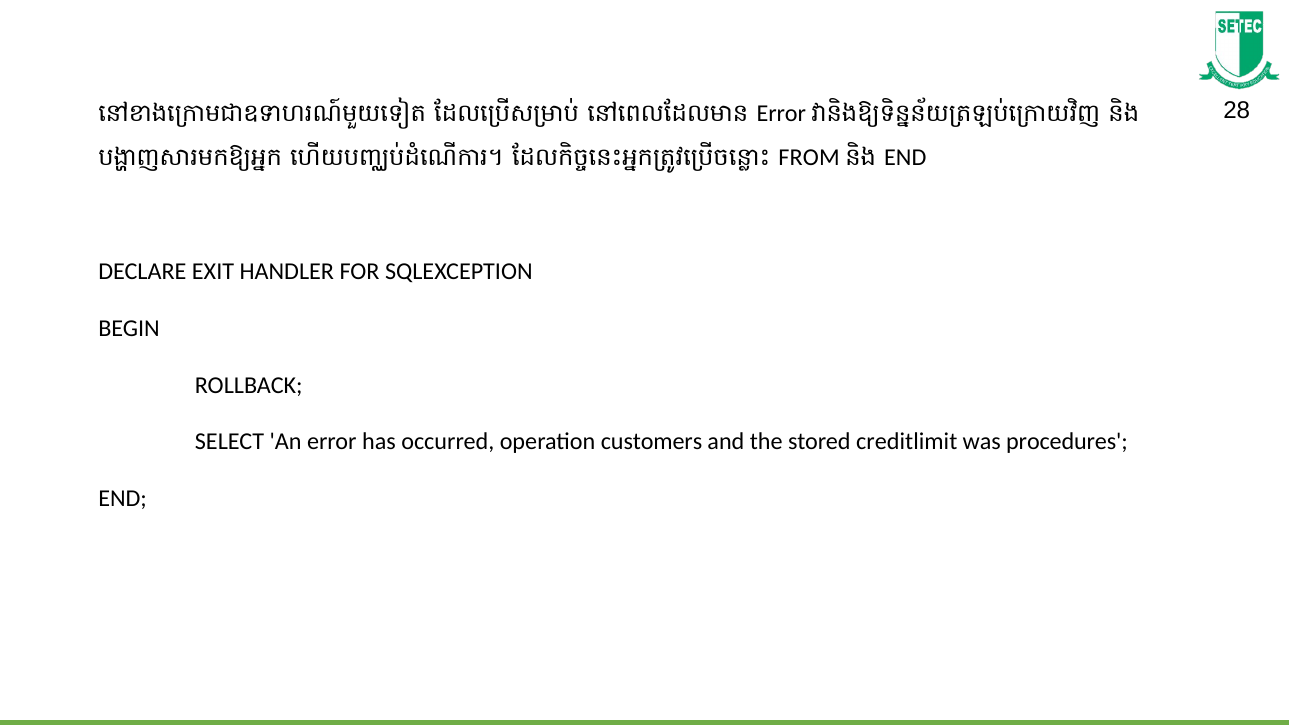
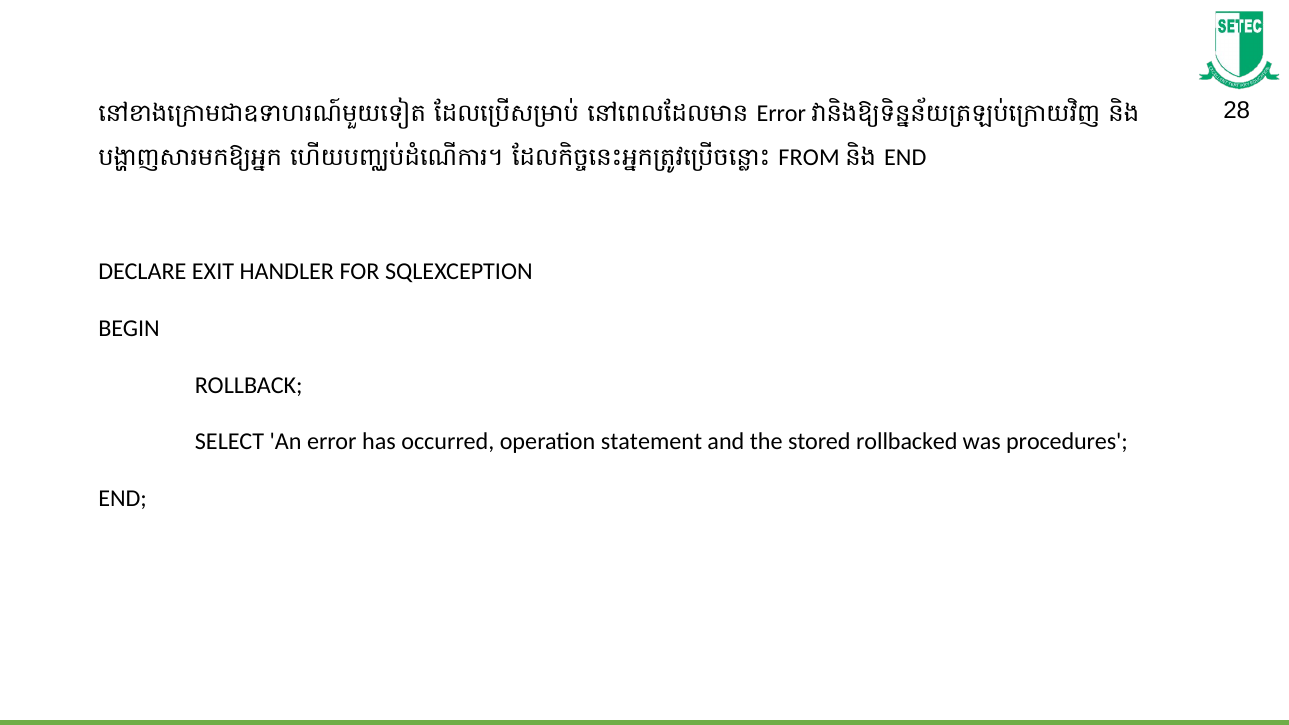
customers: customers -> statement (652, 442)
creditlimit: creditlimit -> rollbacked (907, 442)
